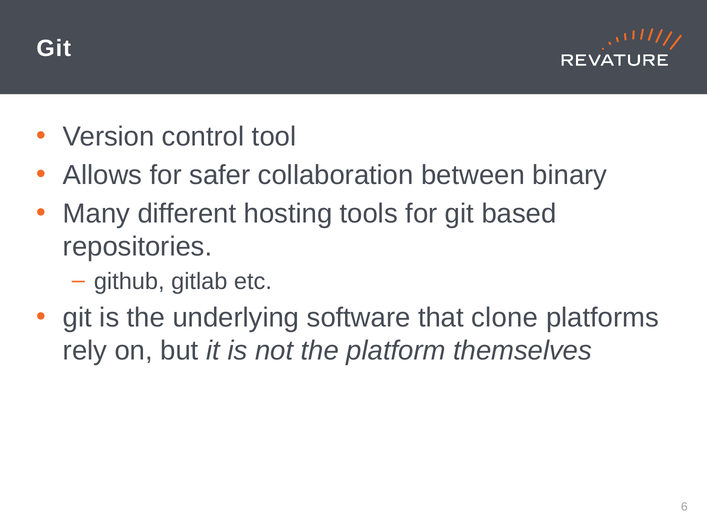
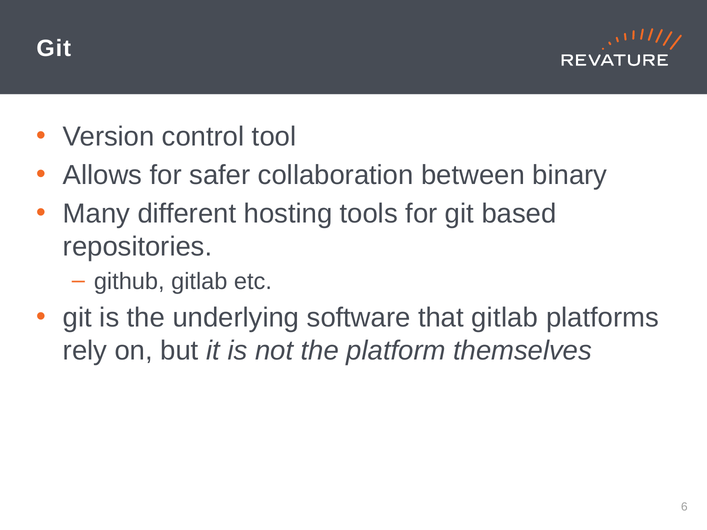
that clone: clone -> gitlab (505, 318)
